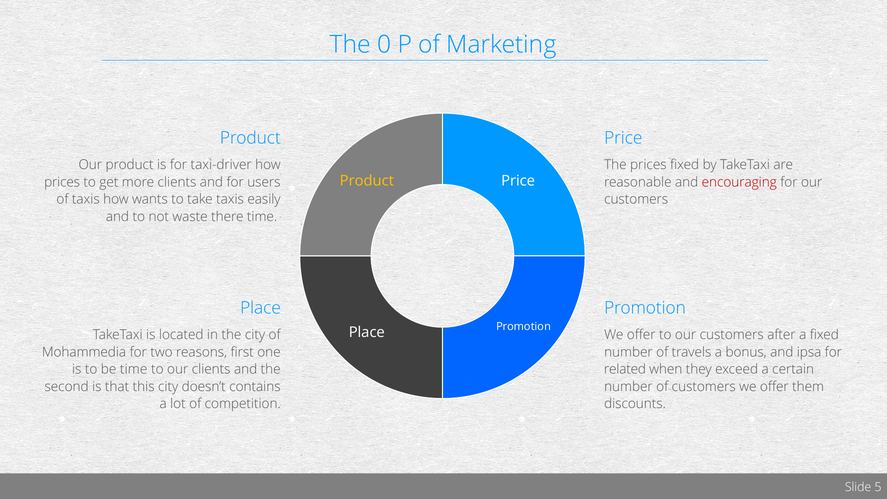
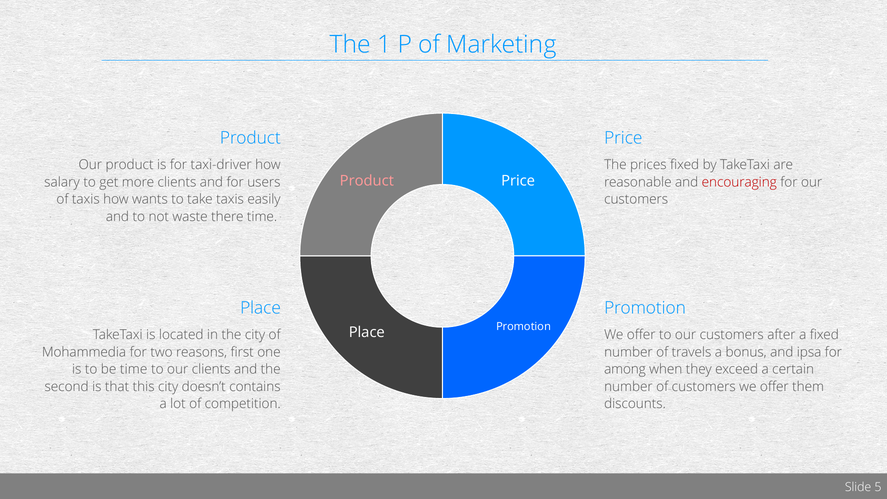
0: 0 -> 1 (384, 44)
Product colour: yellow -> pink (367, 181)
prices: prices -> salary (62, 182)
related: related -> among (625, 369)
